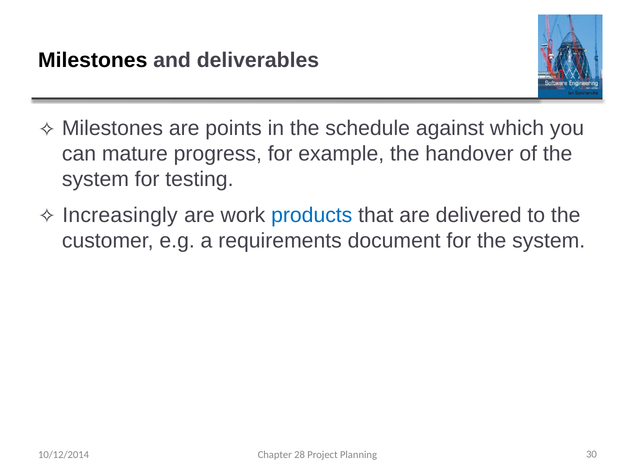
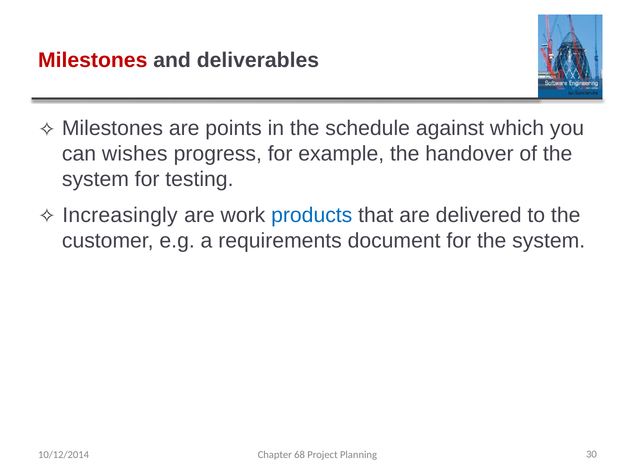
Milestones colour: black -> red (93, 60)
mature: mature -> wishes (135, 154)
28: 28 -> 68 (300, 455)
